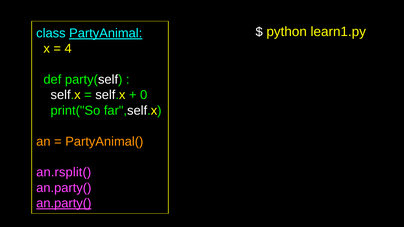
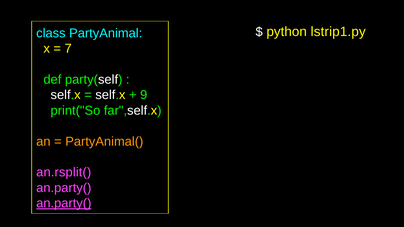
learn1.py: learn1.py -> lstrip1.py (338, 32)
PartyAnimal underline: present -> none (106, 33)
4: 4 -> 7 (68, 49)
0: 0 -> 9 (144, 95)
